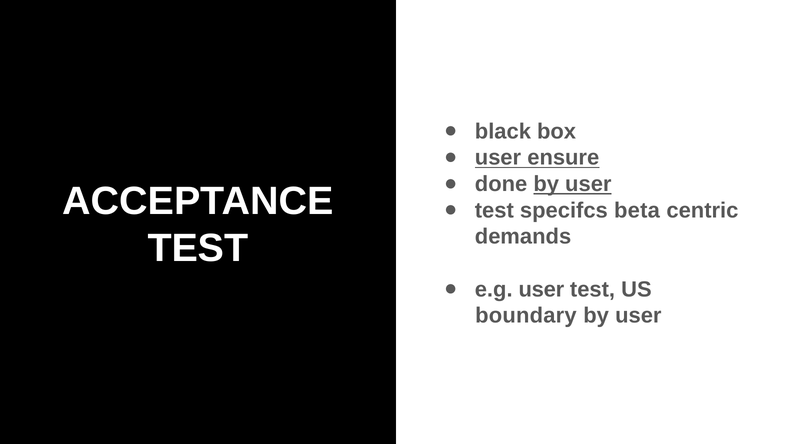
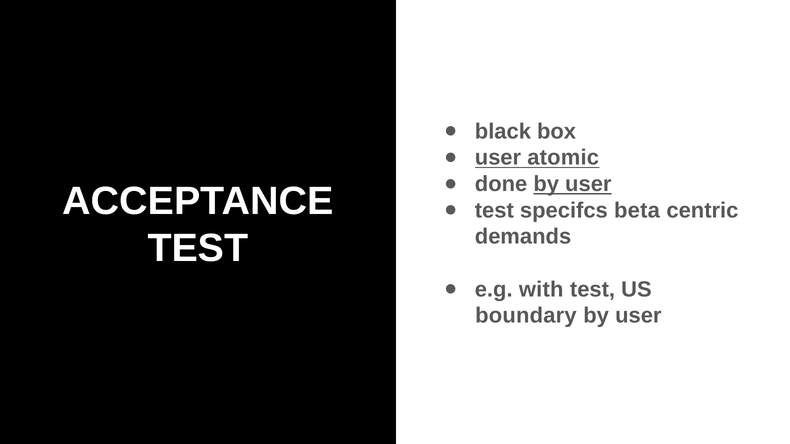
ensure: ensure -> atomic (563, 158)
e.g user: user -> with (541, 290)
